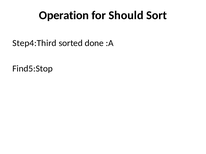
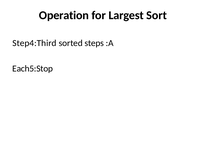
Should: Should -> Largest (126, 15)
done: done -> steps (94, 43)
Find5:Stop: Find5:Stop -> Each5:Stop (33, 69)
